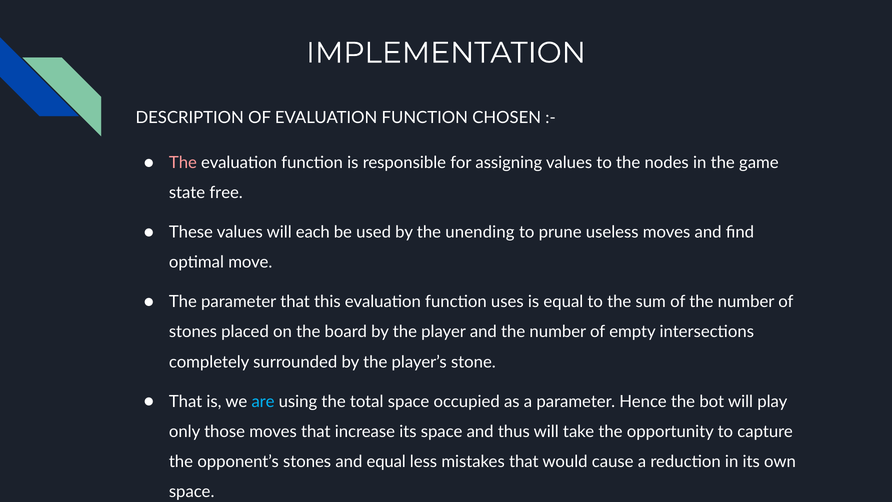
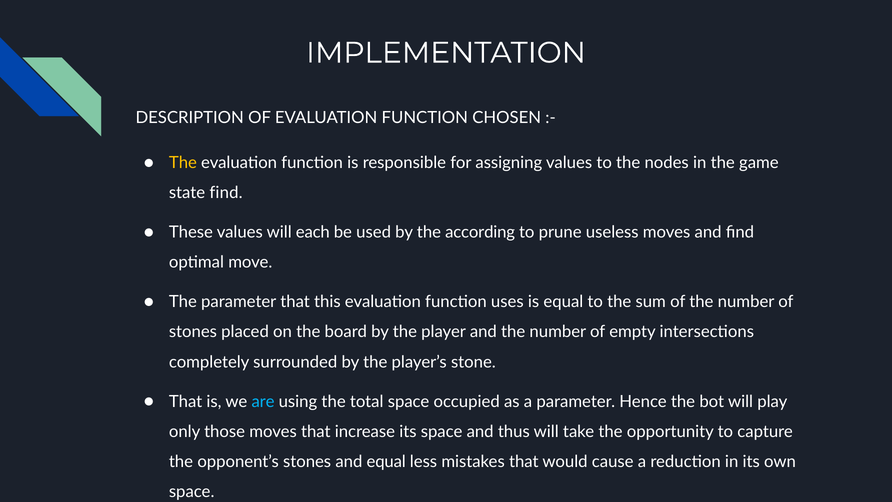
The colour: pink -> yellow (183, 163)
state free: free -> find (226, 193)
unending: unending -> according (480, 232)
